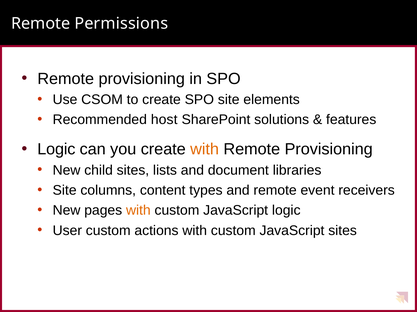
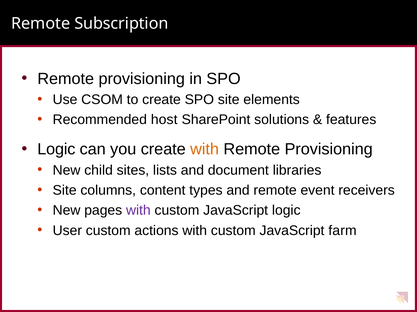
Permissions: Permissions -> Subscription (121, 24)
with colour: orange -> purple (138, 211)
JavaScript sites: sites -> farm (343, 231)
